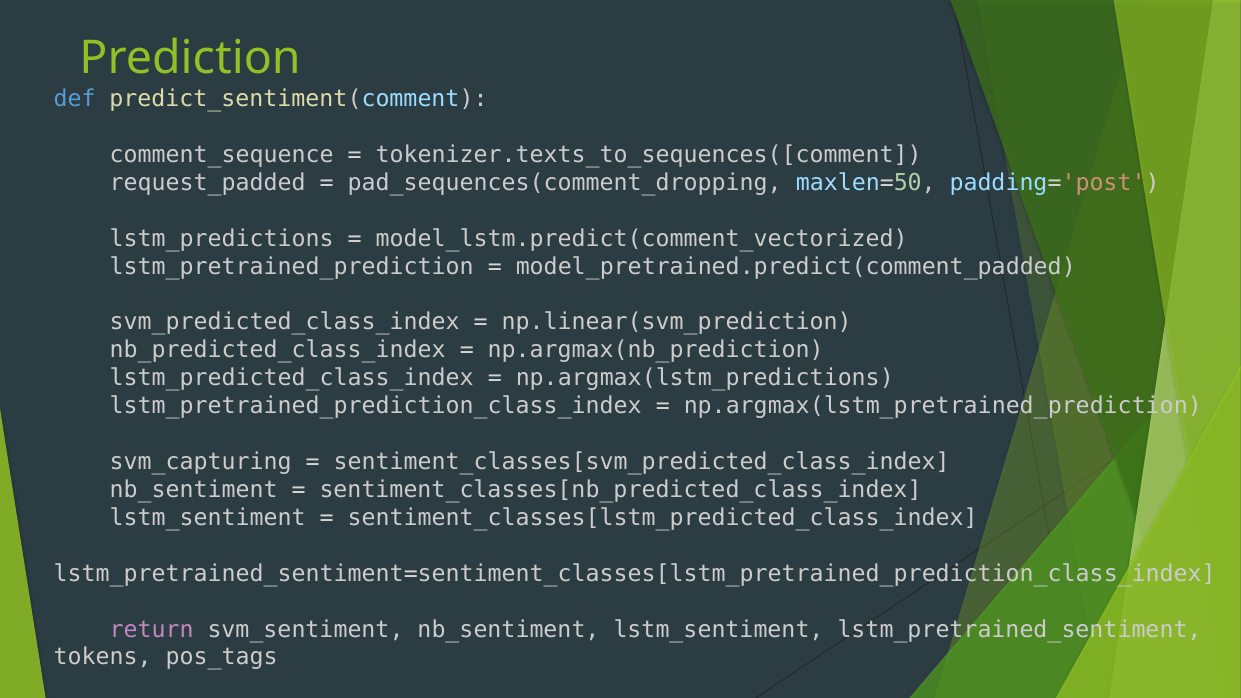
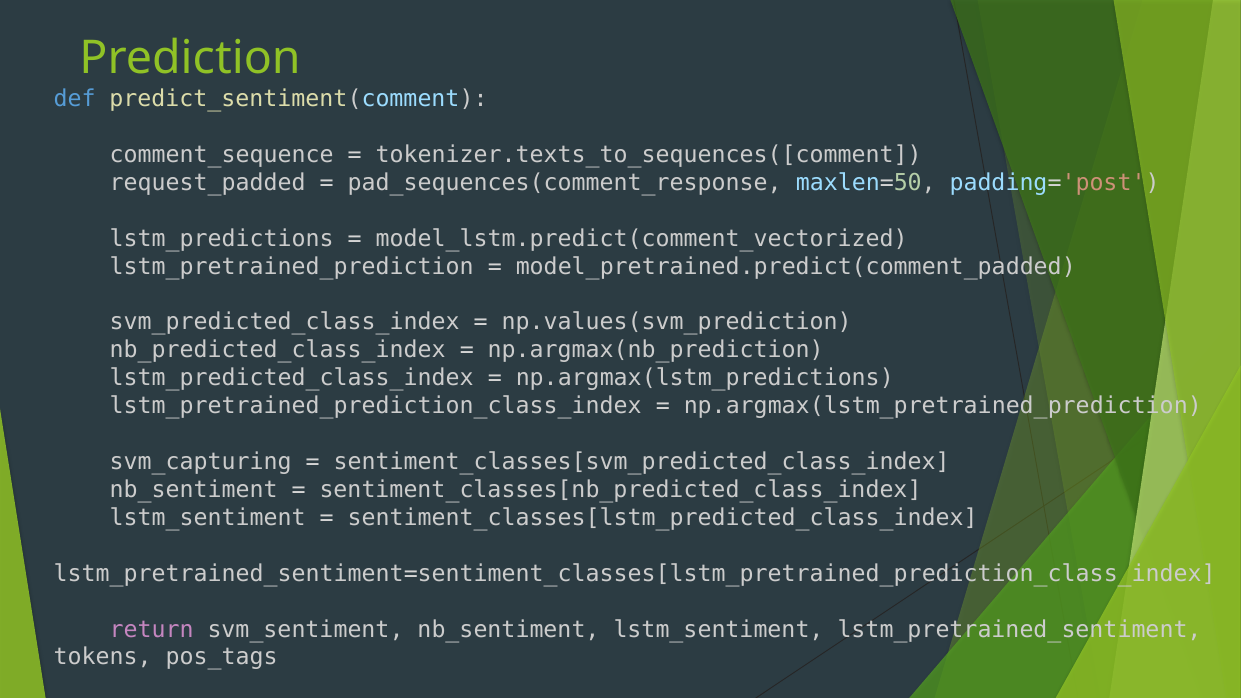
pad_sequences(comment_dropping: pad_sequences(comment_dropping -> pad_sequences(comment_response (565, 183)
np.linear(svm_prediction: np.linear(svm_prediction -> np.values(svm_prediction (677, 322)
